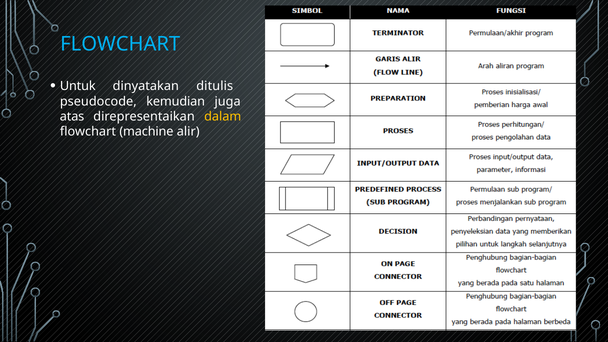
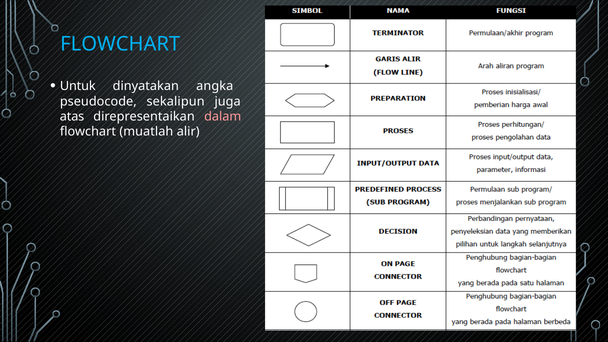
ditulis: ditulis -> angka (215, 86)
kemudian: kemudian -> sekalipun (176, 101)
dalam colour: yellow -> pink (223, 117)
machine: machine -> muatlah (146, 132)
